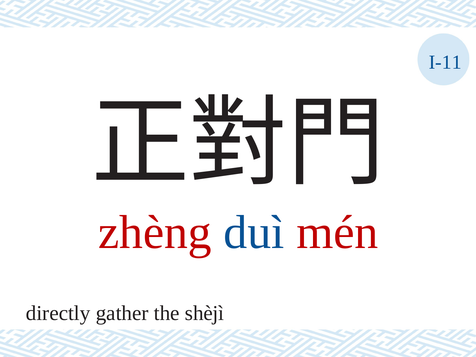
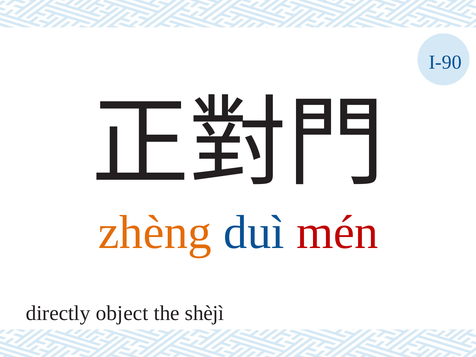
I-11: I-11 -> I-90 (445, 62)
zhèng colour: red -> orange (155, 232)
gather: gather -> object (122, 313)
